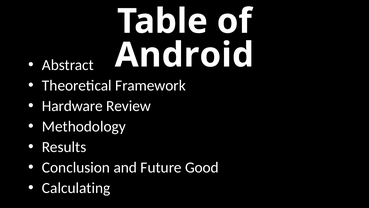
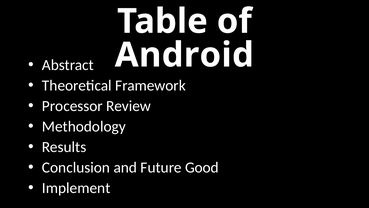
Hardware: Hardware -> Processor (72, 106)
Calculating: Calculating -> Implement (76, 188)
